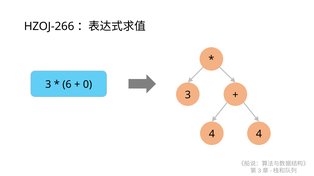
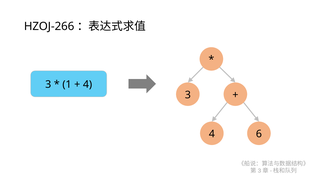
6: 6 -> 1 (67, 85)
0: 0 -> 4 (88, 85)
4 4: 4 -> 6 (259, 134)
